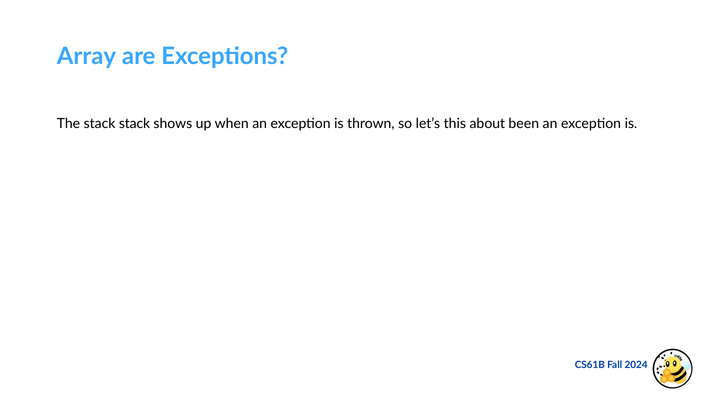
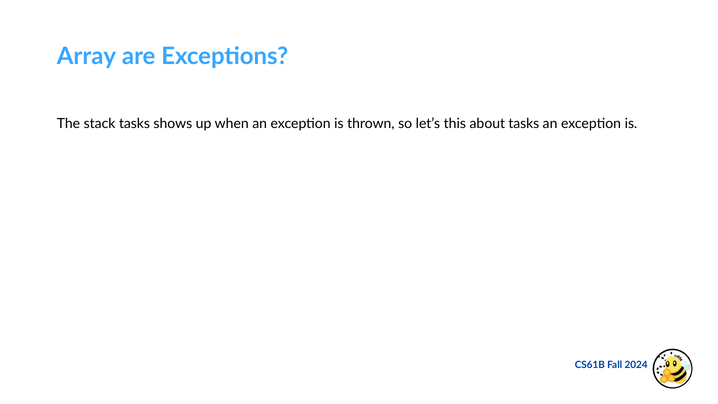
stack stack: stack -> tasks (134, 123)
about been: been -> tasks (524, 123)
